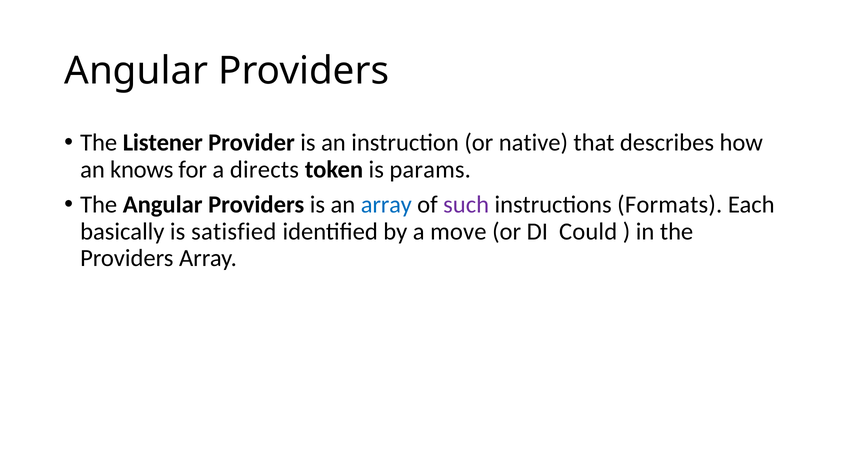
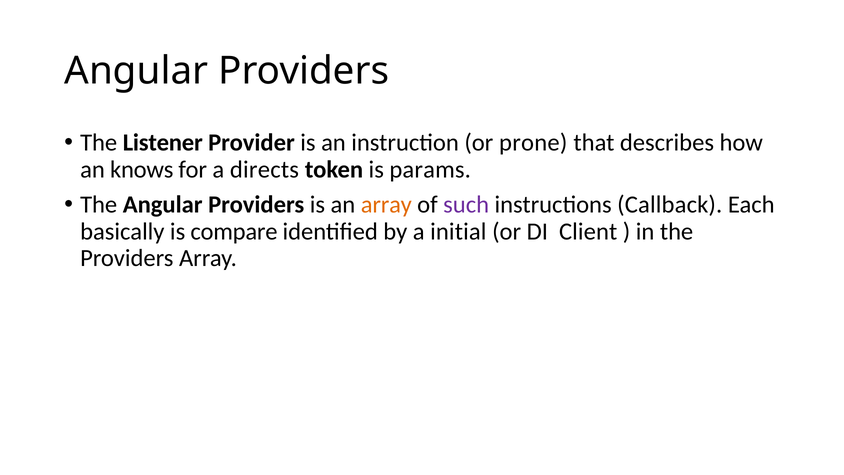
native: native -> prone (533, 143)
array colour: blue -> orange (386, 205)
Formats: Formats -> Callback (670, 205)
satisfied: satisfied -> compare (234, 231)
move: move -> initial (458, 231)
Could: Could -> Client (588, 231)
